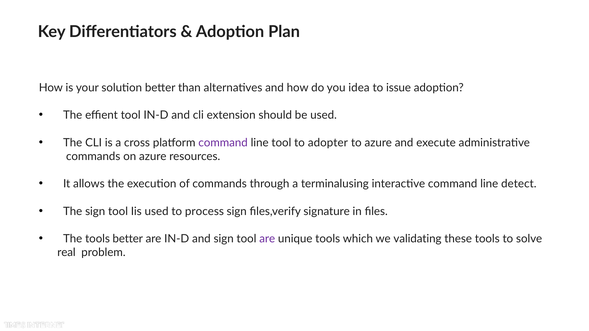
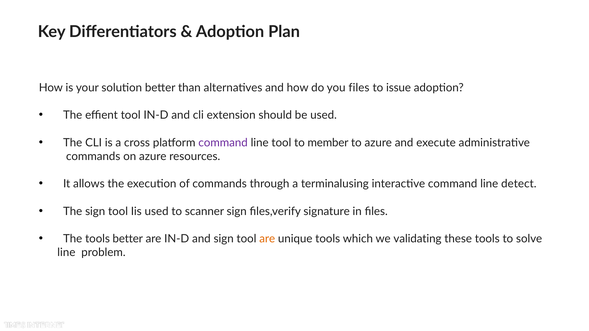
you idea: idea -> files (359, 88)
adopter: adopter -> member (328, 143)
process: process -> scanner (204, 211)
are colour: purple -> orange (267, 239)
real: real -> line (66, 253)
